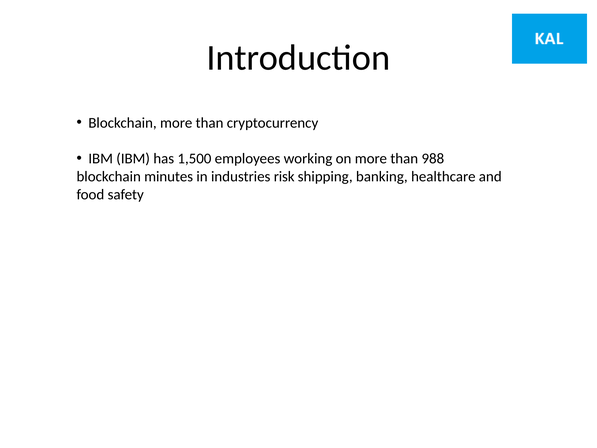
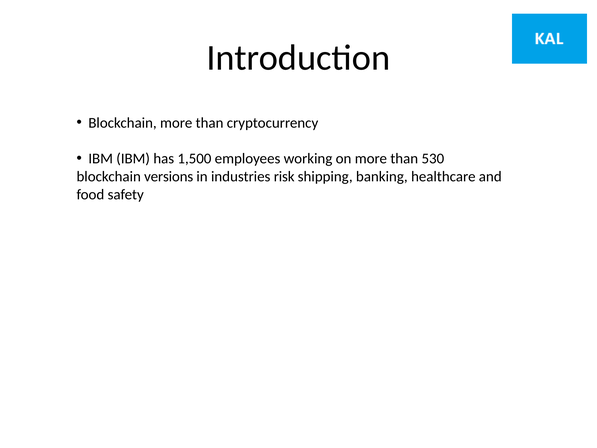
988: 988 -> 530 (433, 159)
minutes: minutes -> versions (169, 177)
